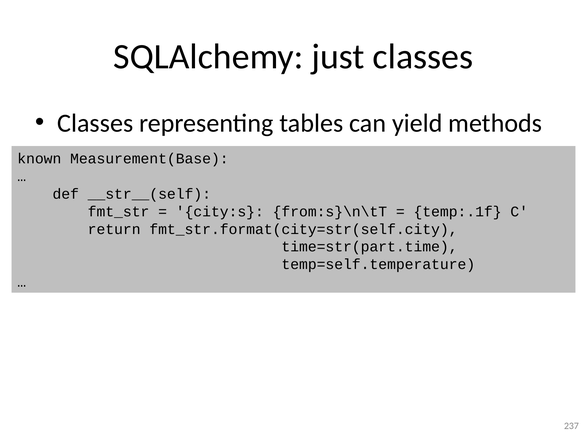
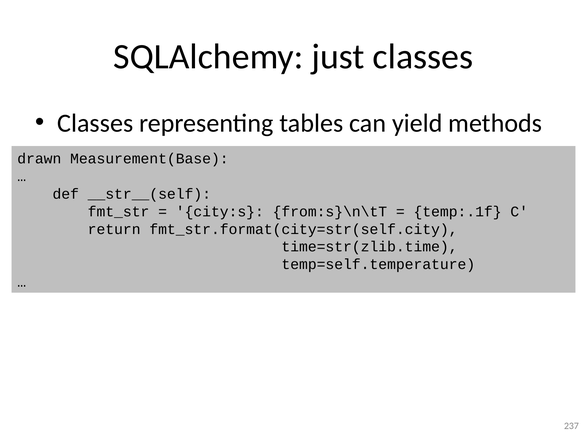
known: known -> drawn (39, 159)
time=str(part.time: time=str(part.time -> time=str(zlib.time (370, 247)
